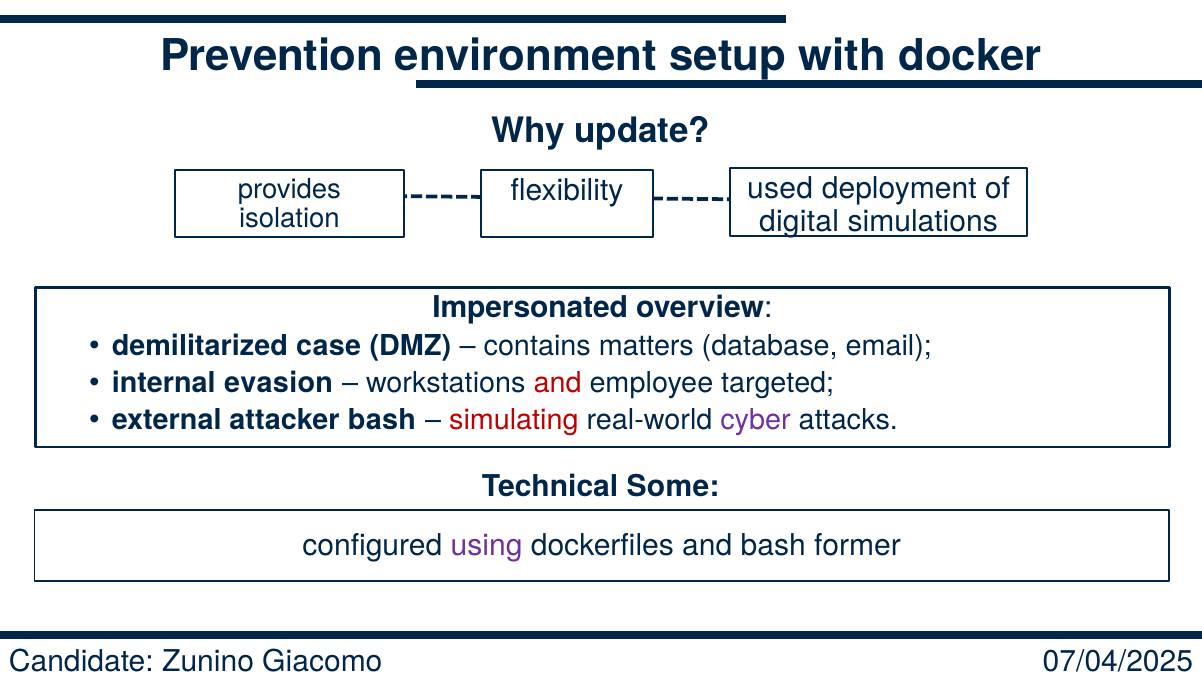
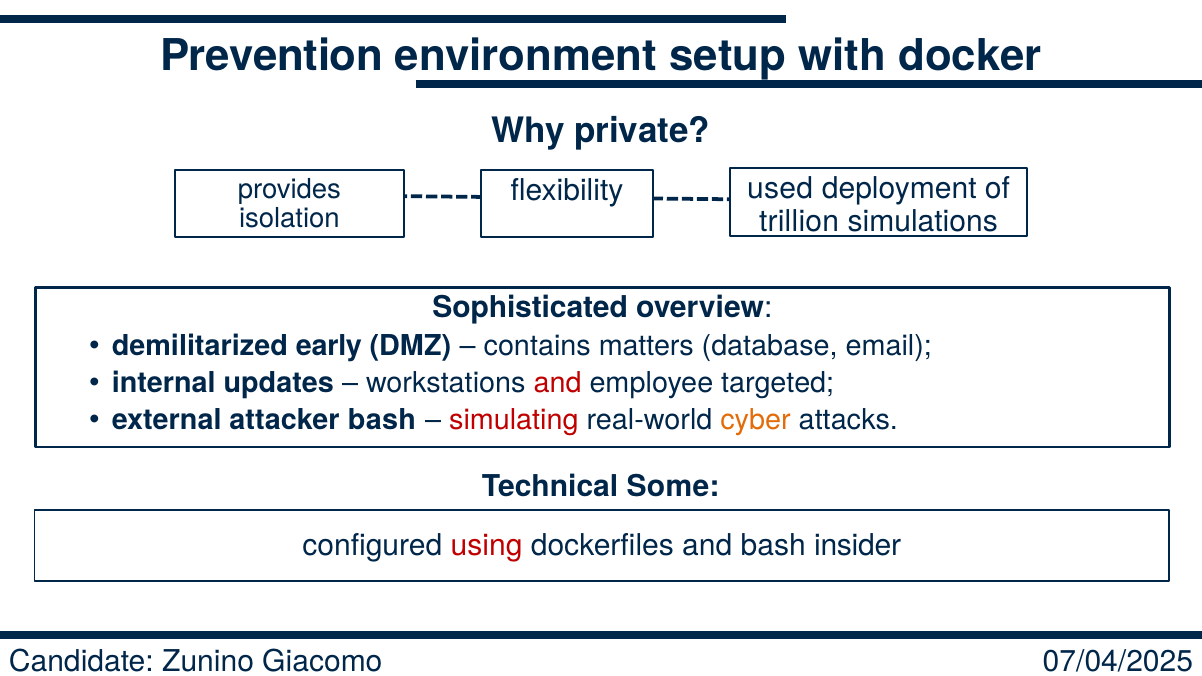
update: update -> private (642, 130)
digital: digital -> trillion (799, 221)
Impersonated: Impersonated -> Sophisticated (530, 308)
case: case -> early (329, 346)
evasion: evasion -> updates (279, 383)
cyber colour: purple -> orange (756, 421)
using colour: purple -> red (487, 545)
former: former -> insider (858, 545)
